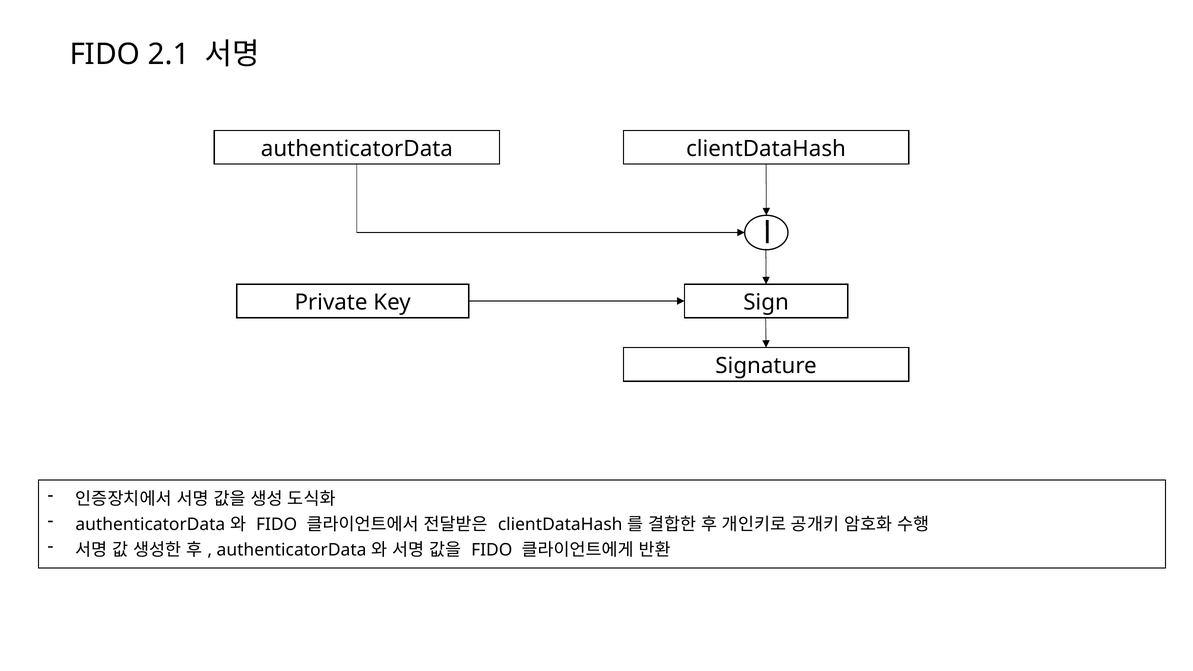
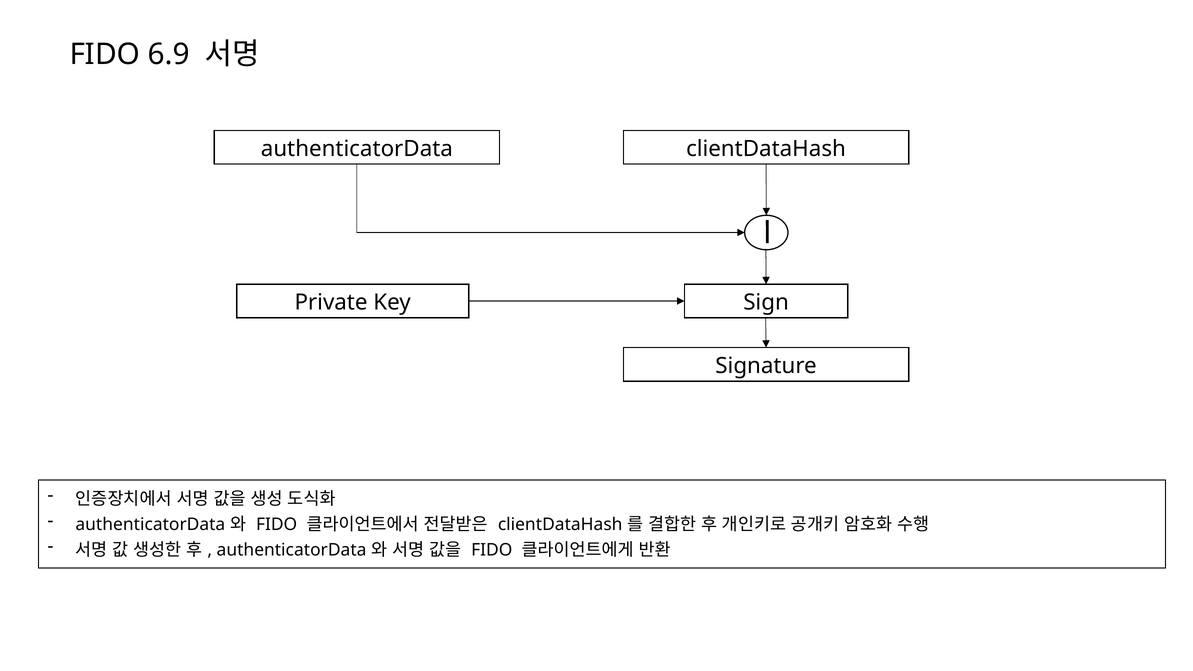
2.1: 2.1 -> 6.9 (169, 55)
